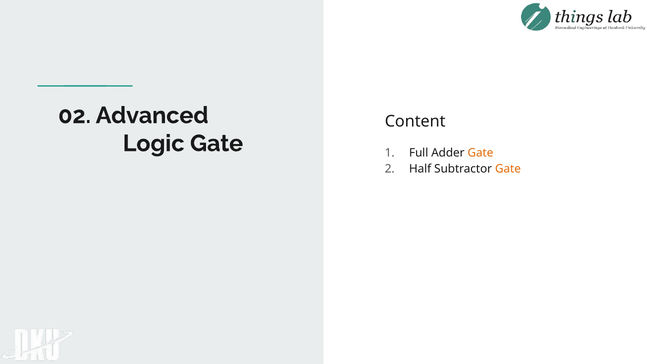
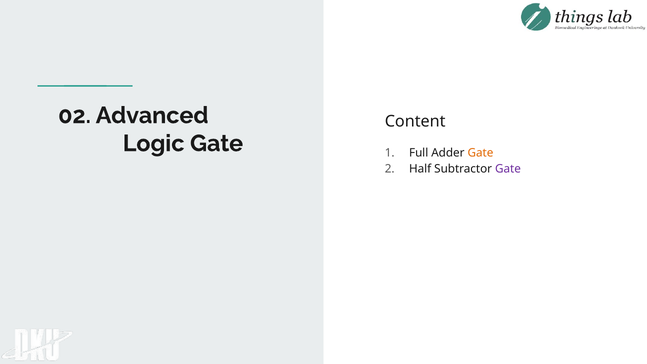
Gate colour: orange -> purple (508, 169)
